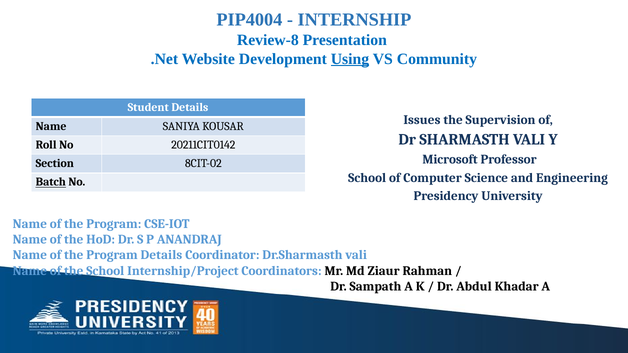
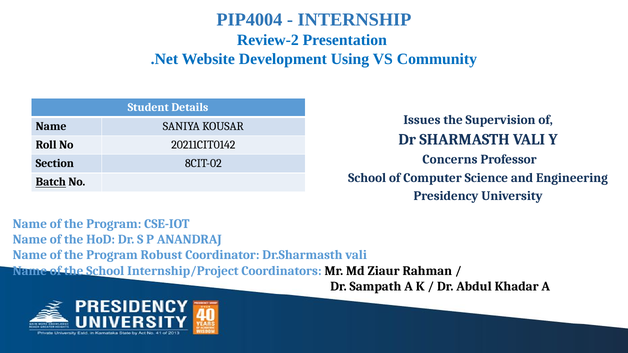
Review-8: Review-8 -> Review-2 (268, 40)
Using underline: present -> none (350, 59)
Microsoft: Microsoft -> Concerns (450, 160)
Program Details: Details -> Robust (161, 255)
